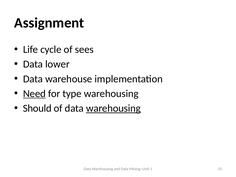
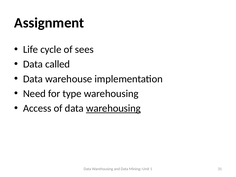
lower: lower -> called (58, 64)
Need underline: present -> none (34, 94)
Should: Should -> Access (37, 108)
